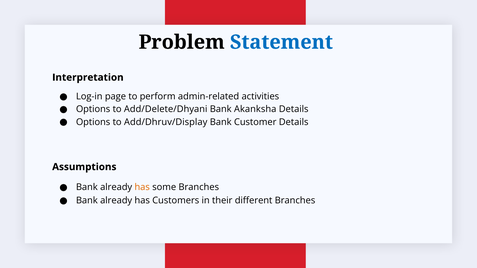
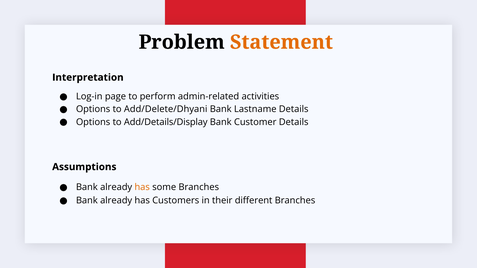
Statement colour: blue -> orange (281, 42)
Akanksha: Akanksha -> Lastname (255, 109)
Add/Dhruv/Display: Add/Dhruv/Display -> Add/Details/Display (166, 122)
